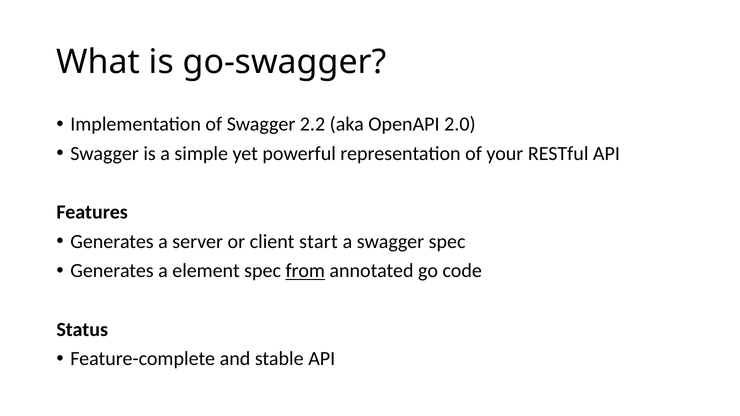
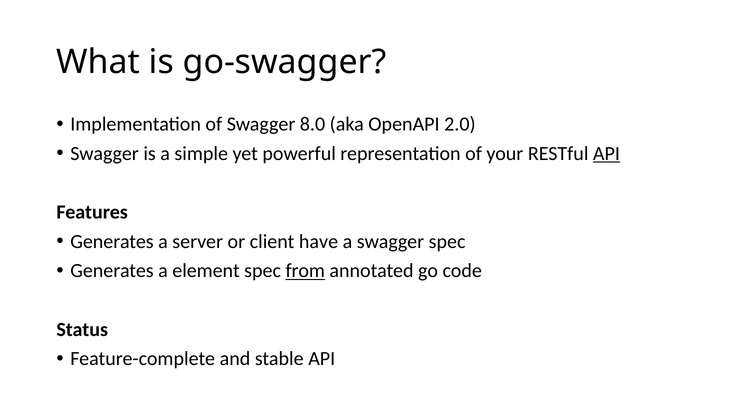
2.2: 2.2 -> 8.0 (313, 124)
API underline: none -> present (606, 154)
start: start -> have (319, 242)
